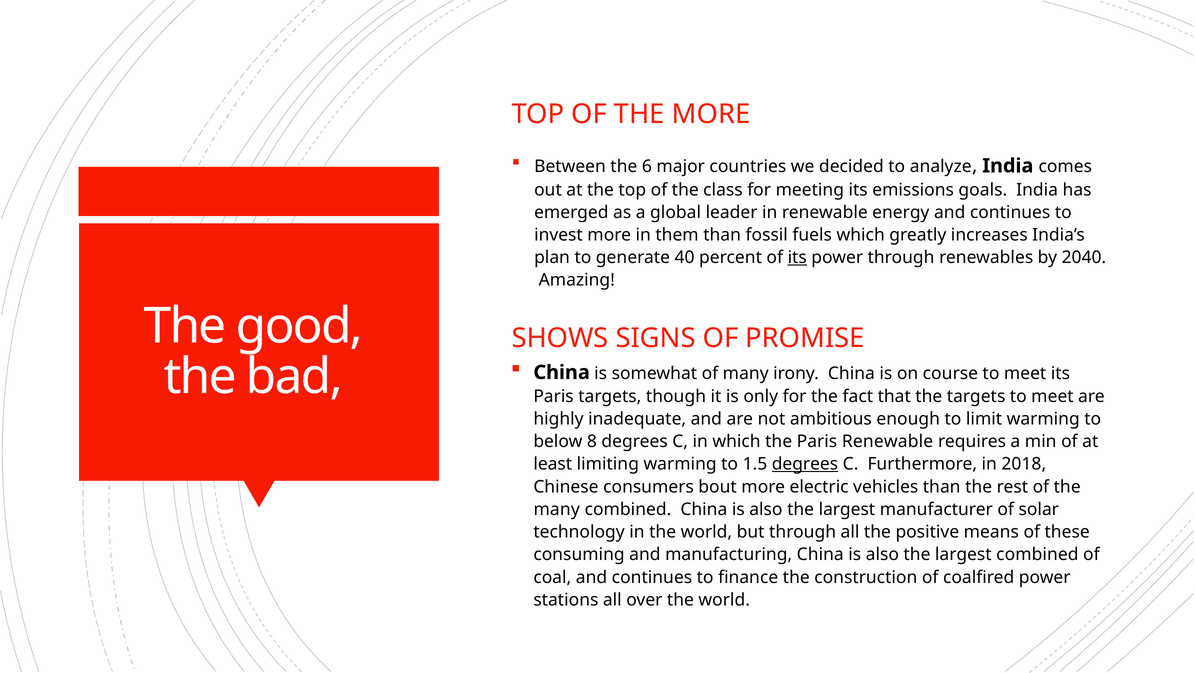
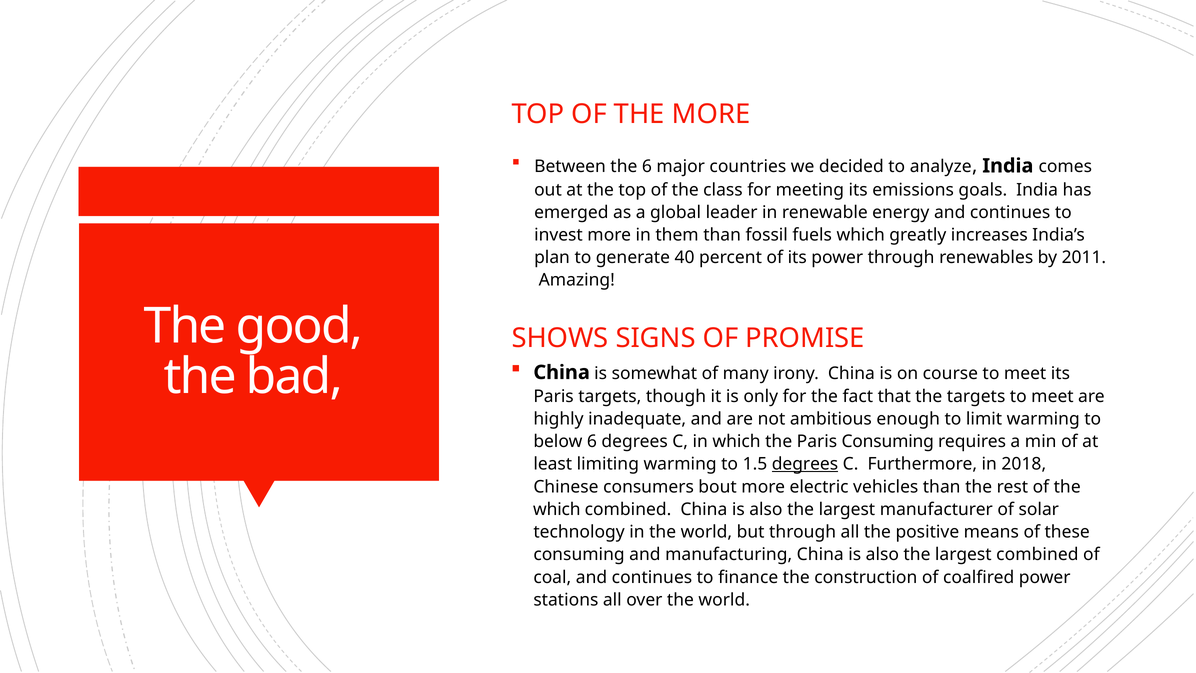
its underline: present -> none (797, 258)
2040: 2040 -> 2011 (1084, 258)
below 8: 8 -> 6 (592, 441)
Paris Renewable: Renewable -> Consuming (888, 441)
many: many -> which (557, 509)
